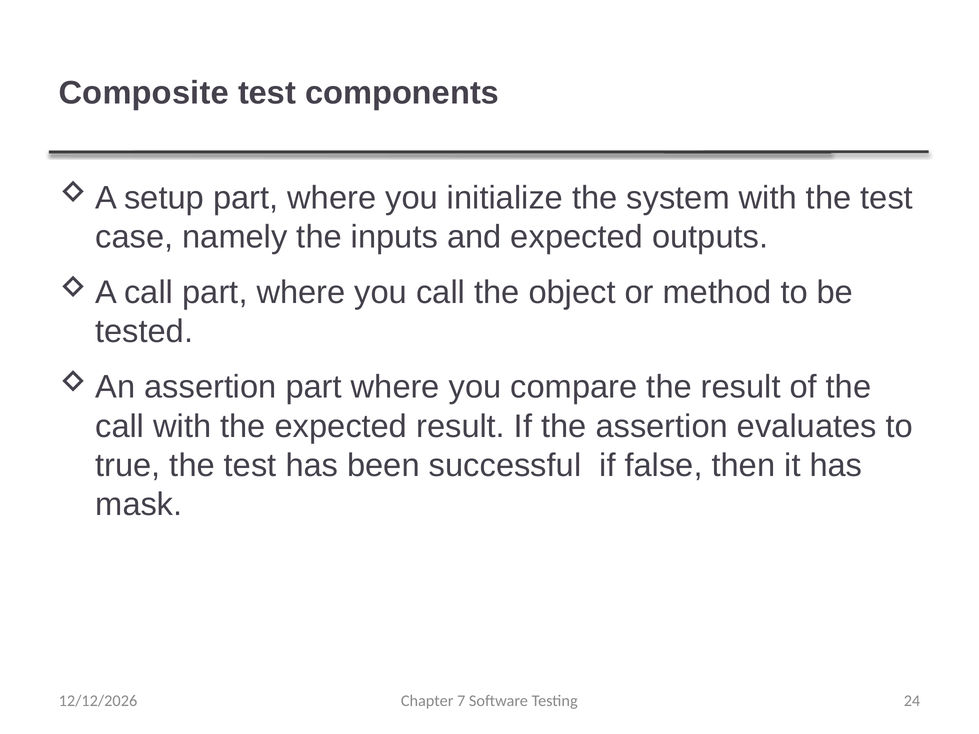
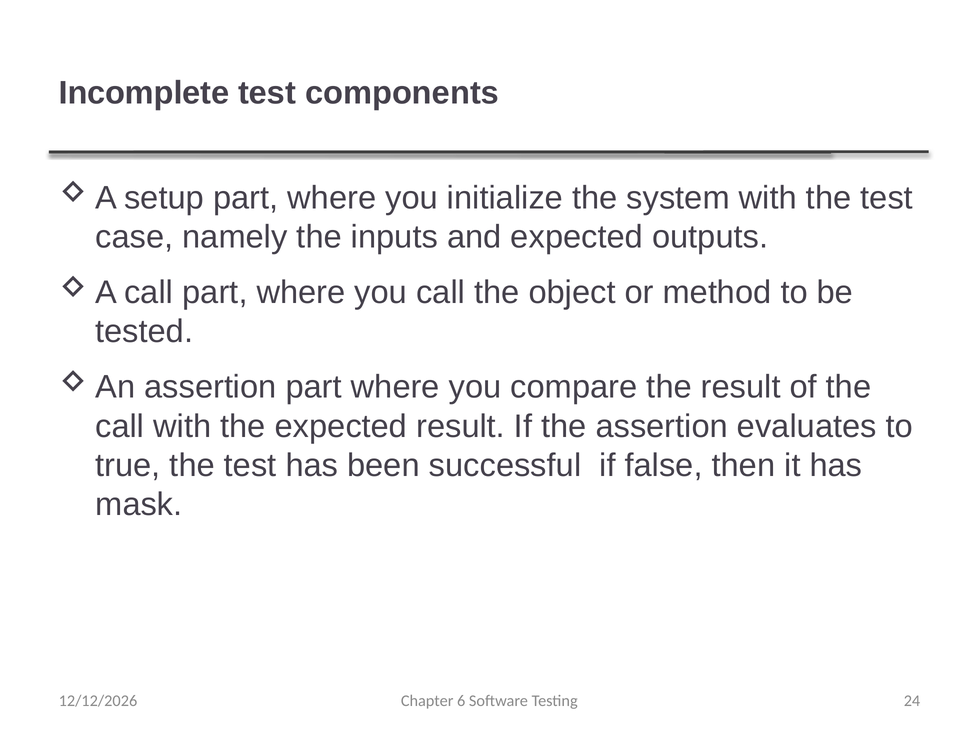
Composite: Composite -> Incomplete (144, 93)
7: 7 -> 6 (461, 701)
